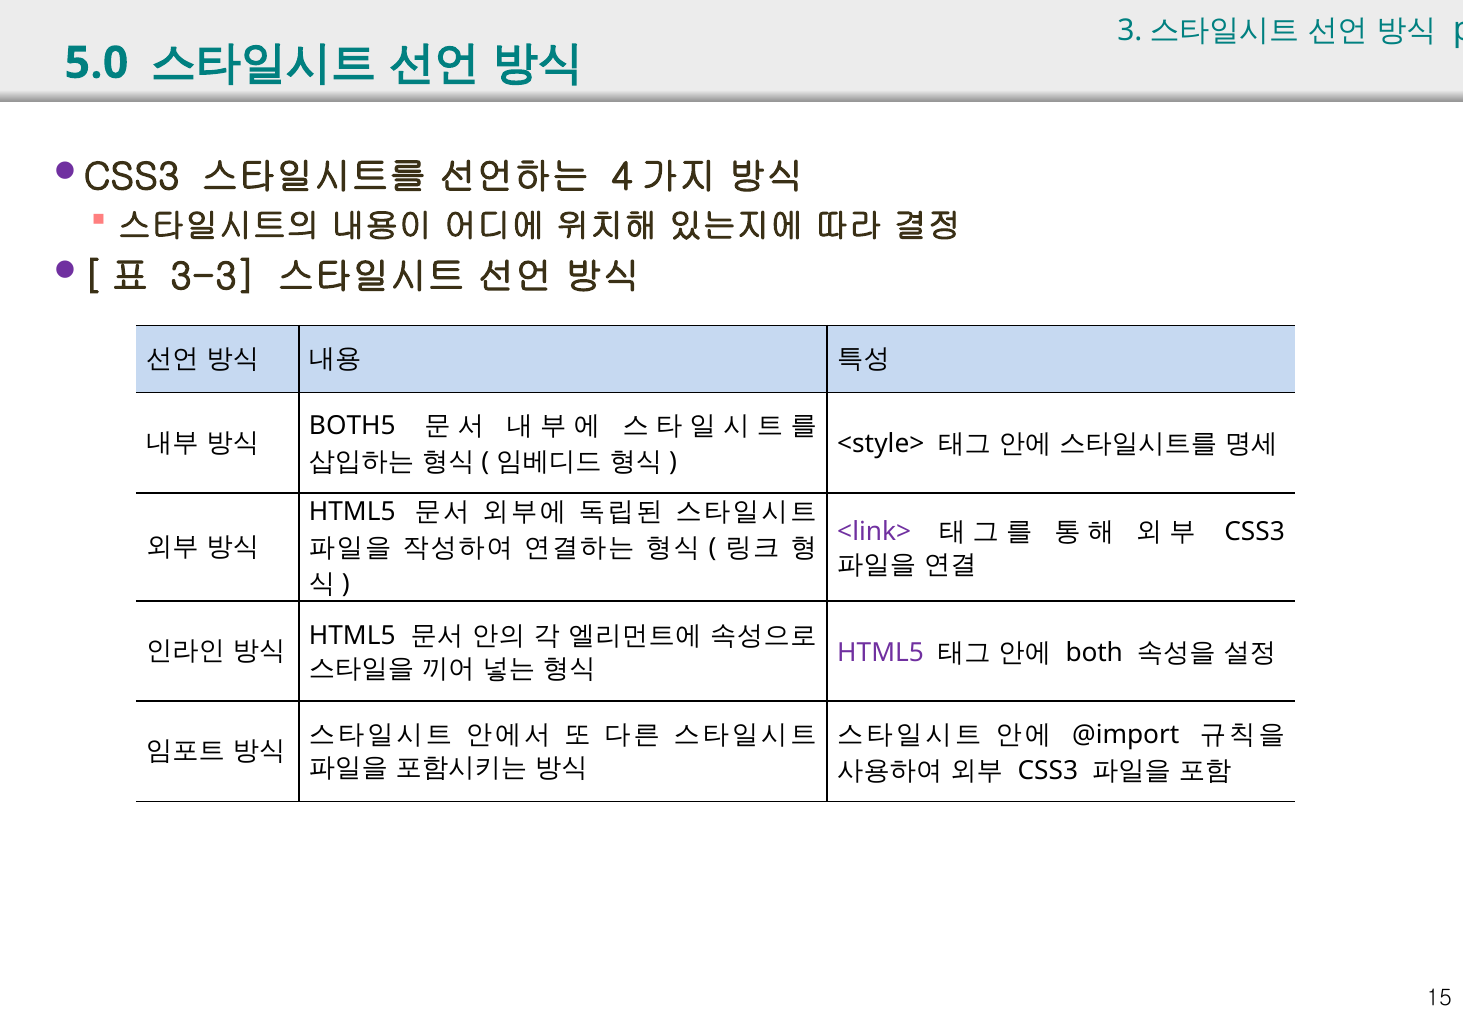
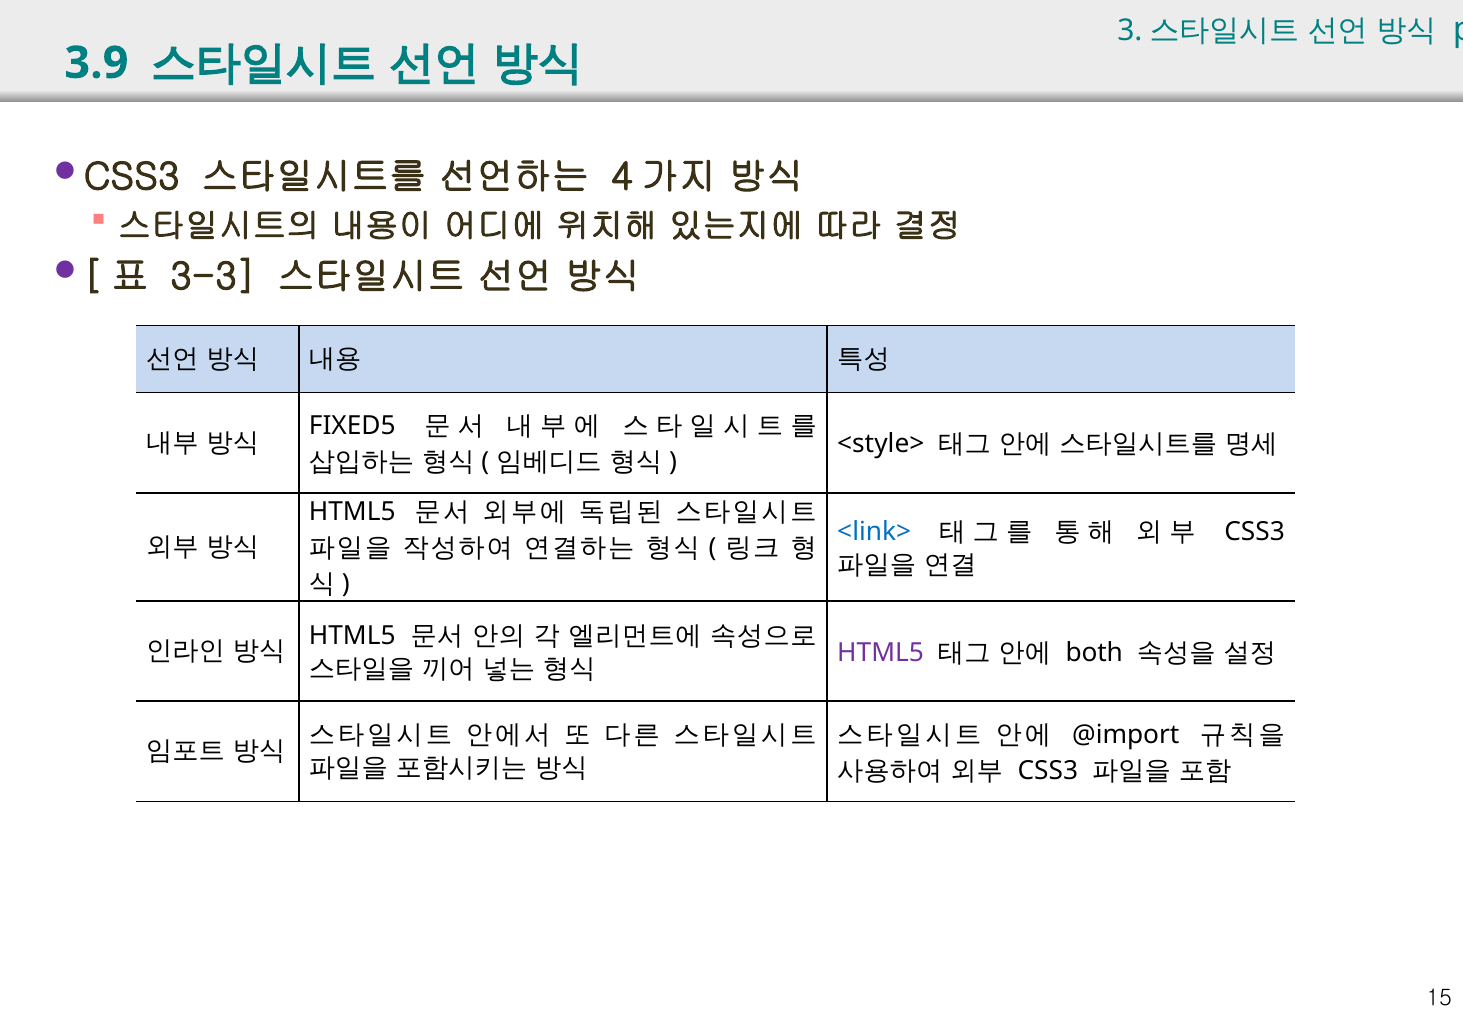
5.0: 5.0 -> 3.9 (96, 63)
BOTH5: BOTH5 -> FIXED5 (352, 426)
<link> colour: purple -> blue (874, 532)
